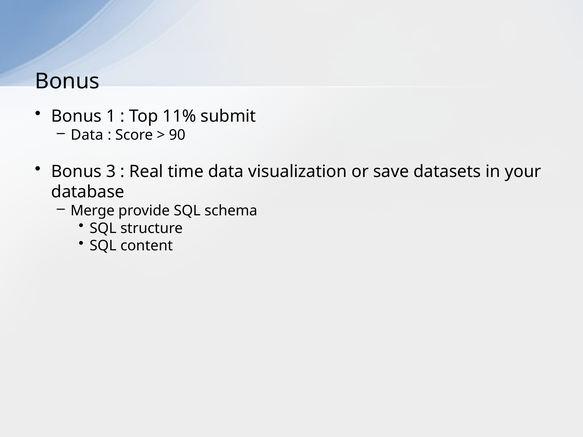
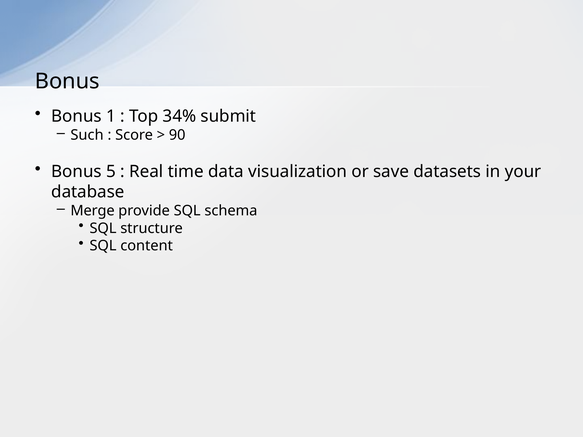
11%: 11% -> 34% (179, 116)
Data: Data -> Such (87, 135)
3: 3 -> 5 (111, 172)
